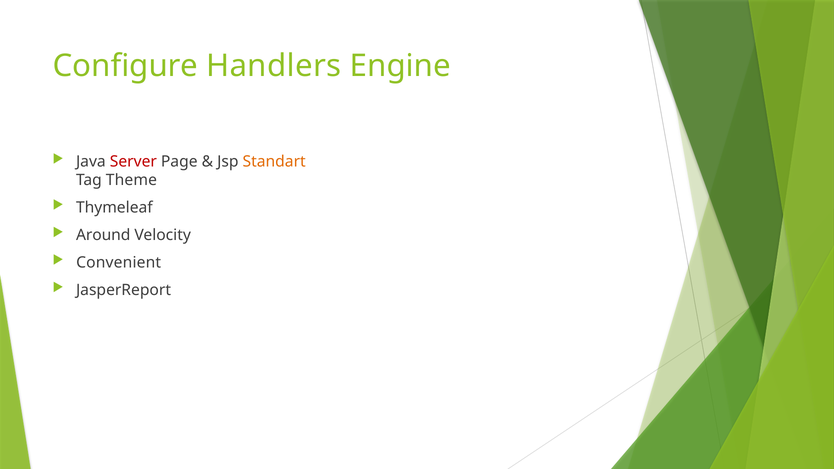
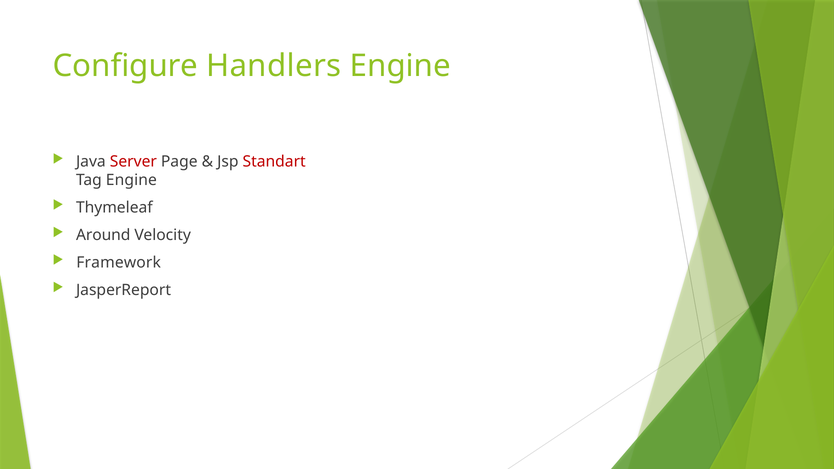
Standart colour: orange -> red (274, 161)
Tag Theme: Theme -> Engine (131, 180)
Convenient: Convenient -> Framework (119, 263)
